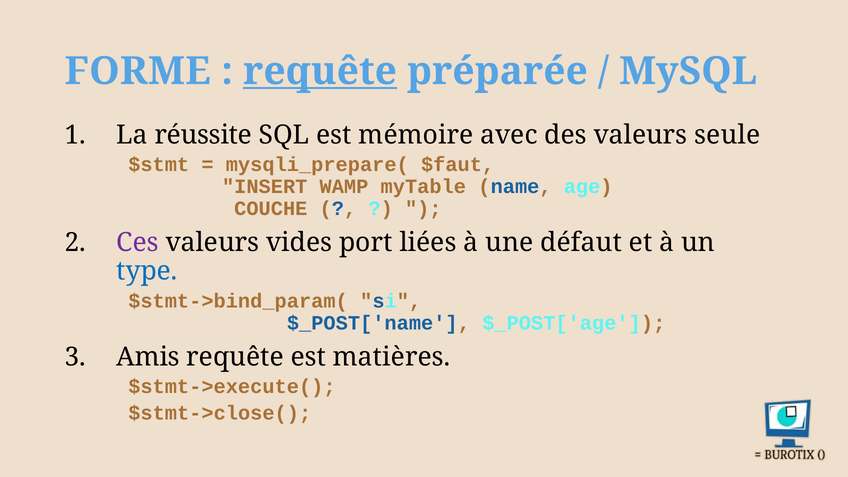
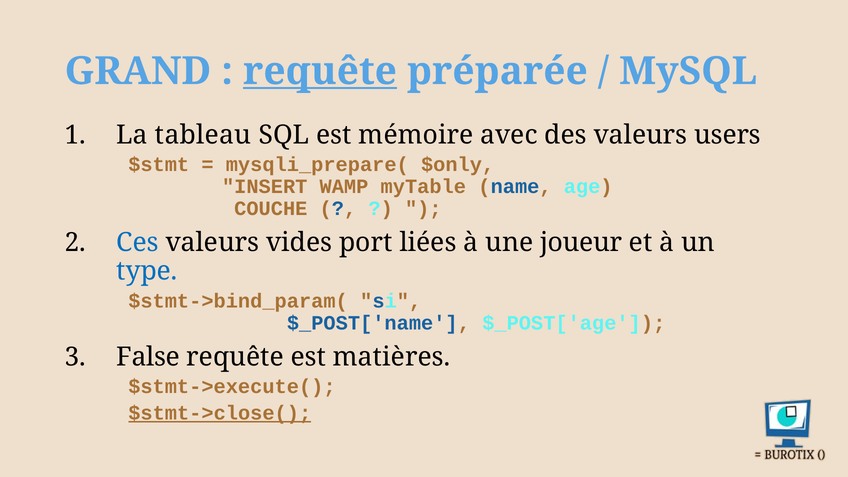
FORME: FORME -> GRAND (138, 71)
réussite: réussite -> tableau (203, 135)
seule: seule -> users (728, 135)
$faut: $faut -> $only (458, 165)
Ces colour: purple -> blue (138, 243)
défaut: défaut -> joueur (581, 243)
Amis: Amis -> False (148, 357)
$stmt->close( underline: none -> present (220, 413)
